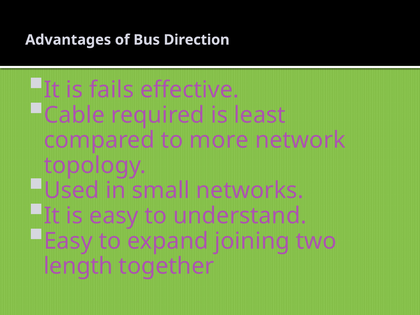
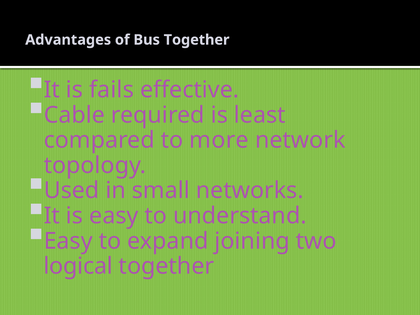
Bus Direction: Direction -> Together (197, 40)
length: length -> logical (78, 266)
